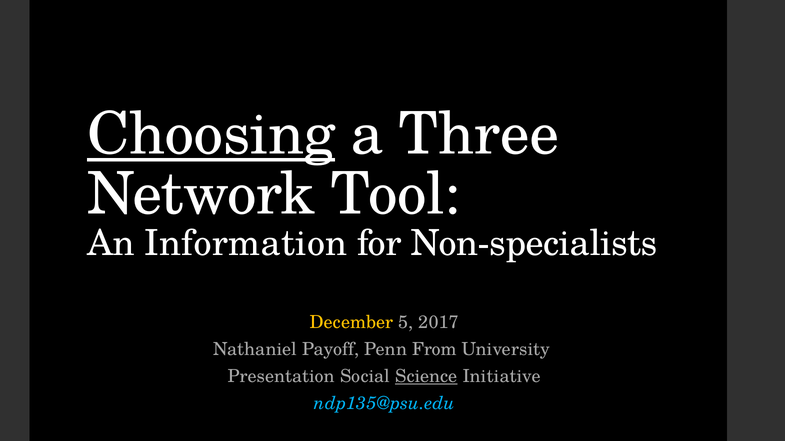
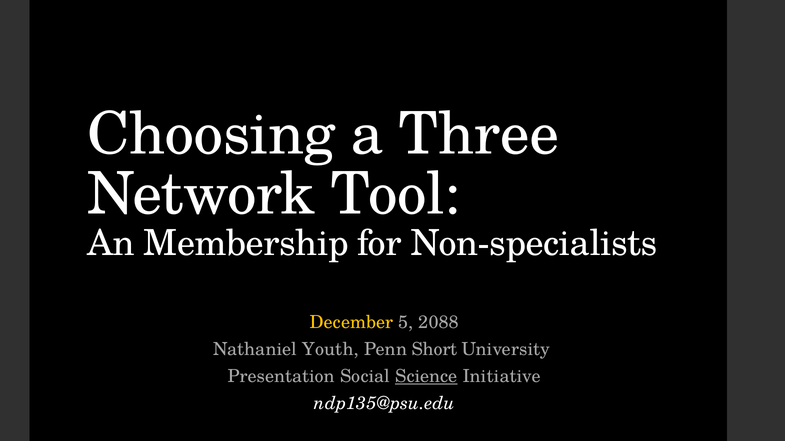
Choosing underline: present -> none (211, 135)
Information: Information -> Membership (246, 244)
2017: 2017 -> 2088 (439, 323)
Payoff: Payoff -> Youth (331, 350)
From: From -> Short (435, 350)
ndp135@psu.edu colour: light blue -> white (384, 404)
